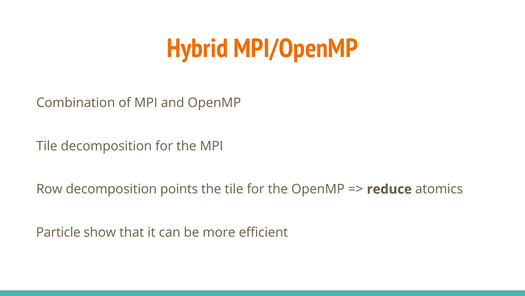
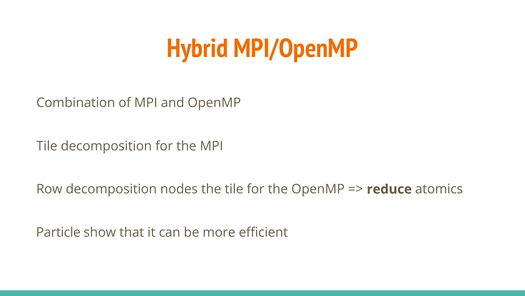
points: points -> nodes (179, 189)
